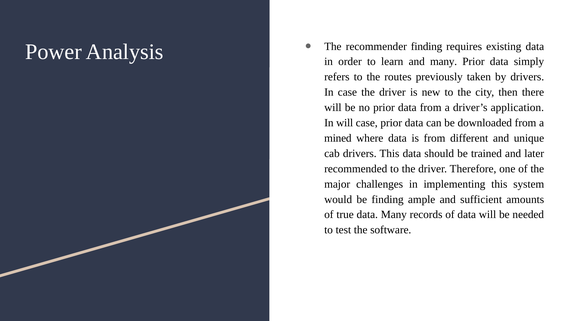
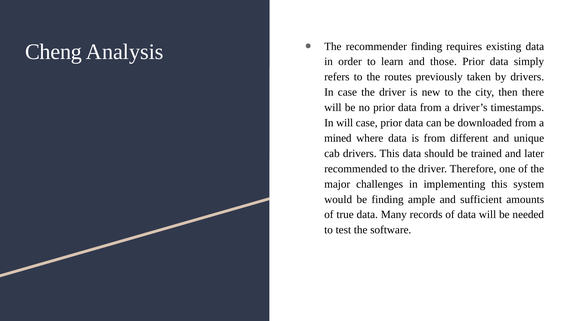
Power: Power -> Cheng (54, 52)
and many: many -> those (443, 62)
application: application -> timestamps (517, 108)
